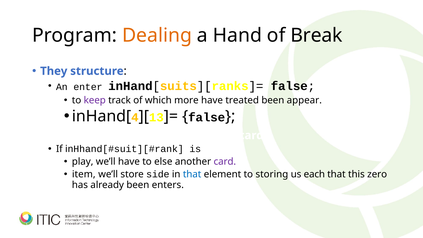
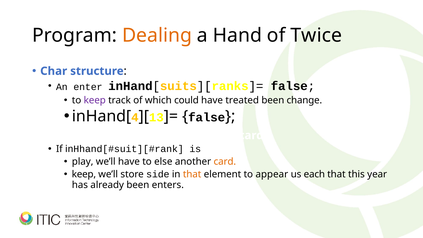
Break: Break -> Twice (316, 36)
They: They -> Char (54, 71)
more: more -> could (186, 100)
appear: appear -> change (304, 100)
card colour: purple -> orange (225, 162)
item: item -> keep (84, 174)
that colour: blue -> orange (192, 174)
storing: storing -> appear (272, 174)
zero: zero -> year (377, 174)
